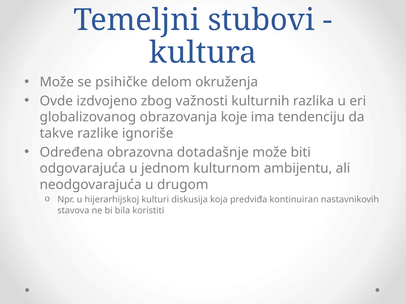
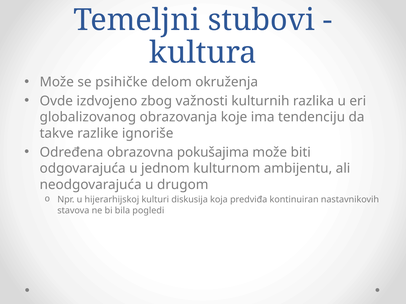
dotadašnje: dotadašnje -> pokušajima (213, 153)
koristiti: koristiti -> pogledi (148, 211)
